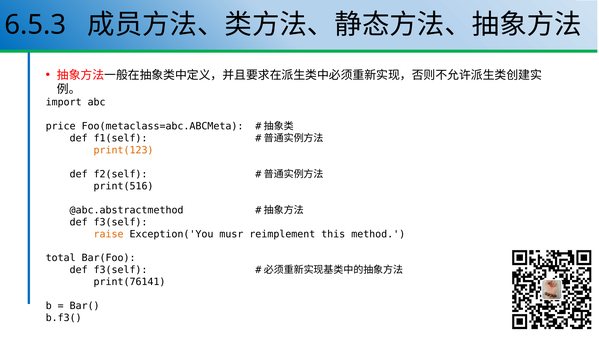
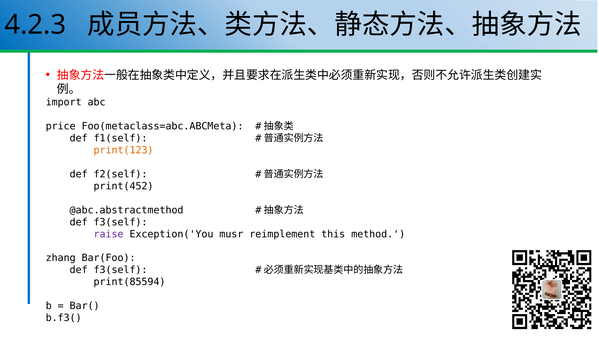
6.5.3: 6.5.3 -> 4.2.3 (35, 25)
print(516: print(516 -> print(452 (124, 186)
raise colour: orange -> purple (109, 234)
total: total -> zhang (61, 258)
print(76141: print(76141 -> print(85594 (130, 282)
